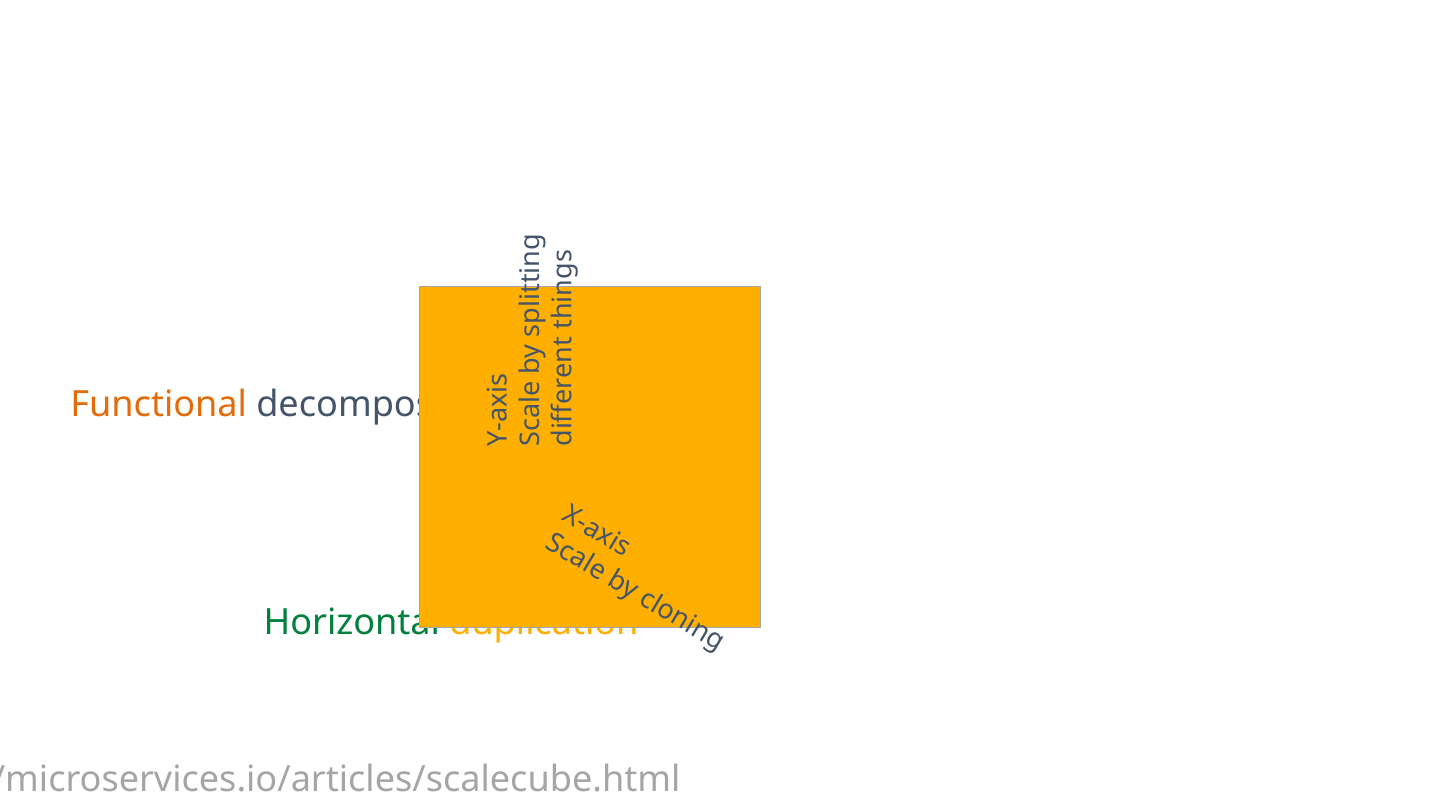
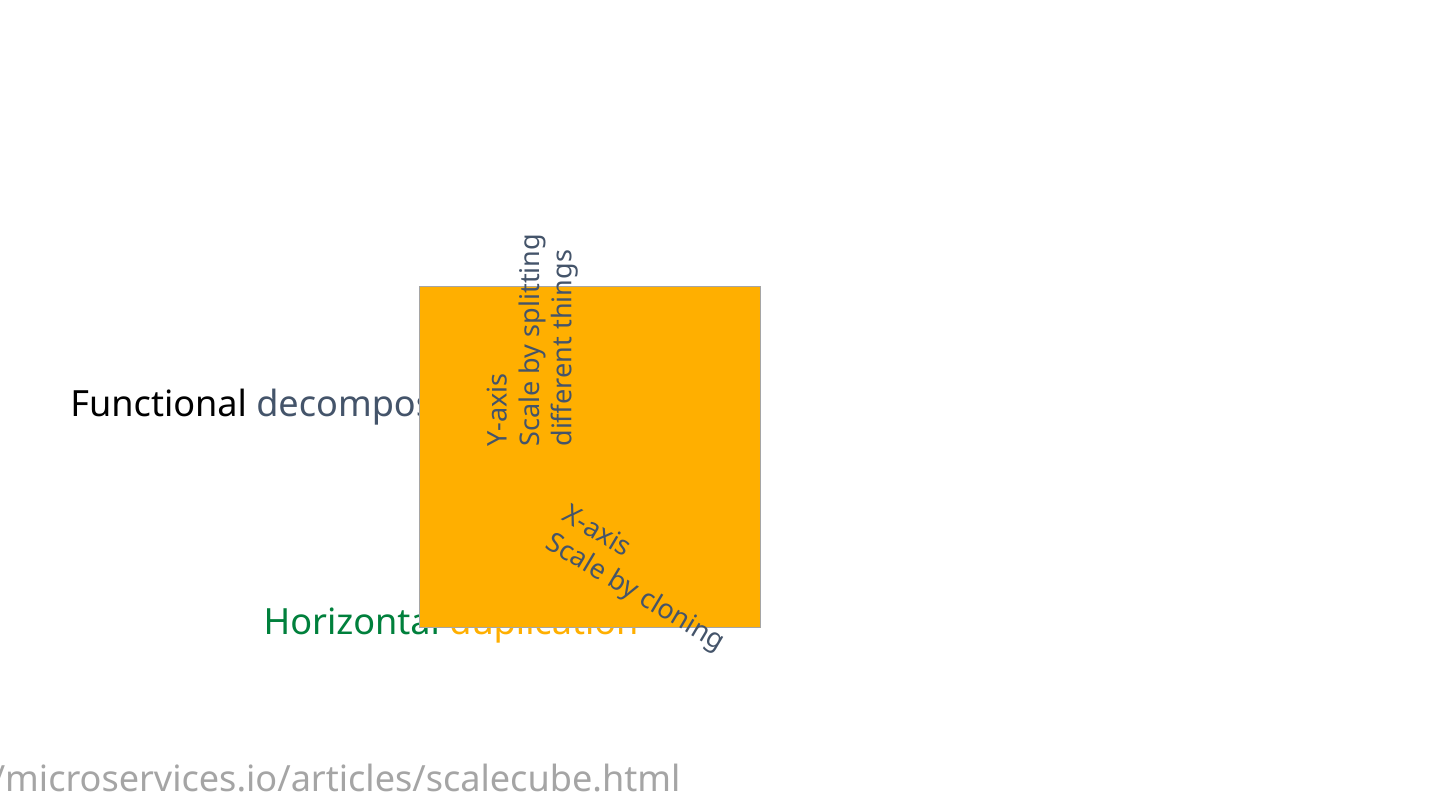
Functional colour: orange -> black (159, 404)
